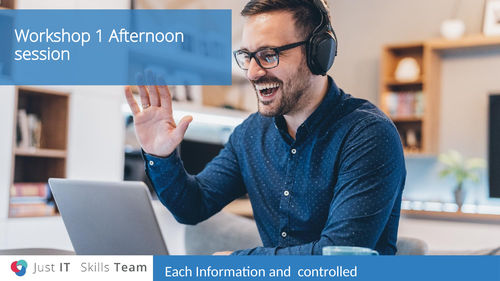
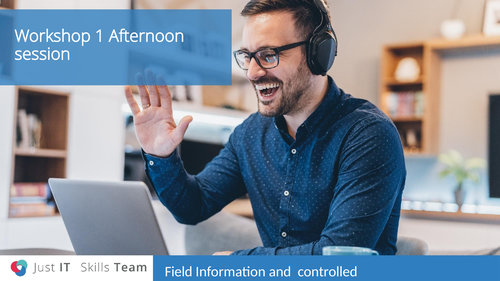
Each: Each -> Field (179, 272)
